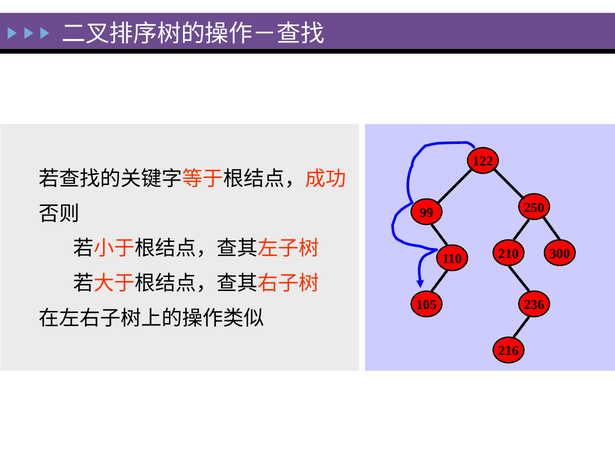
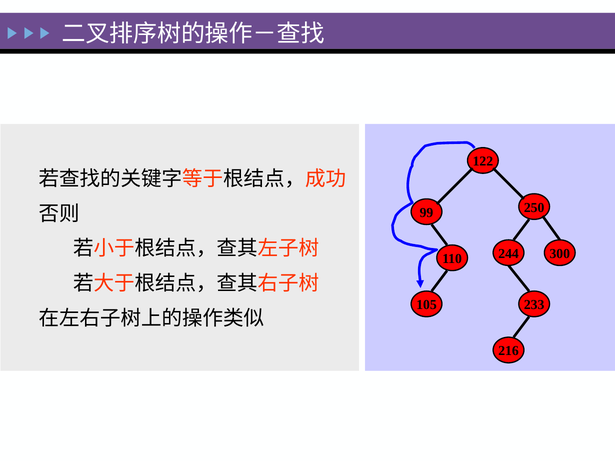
210: 210 -> 244 (509, 254)
236: 236 -> 233 (534, 305)
